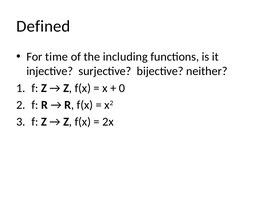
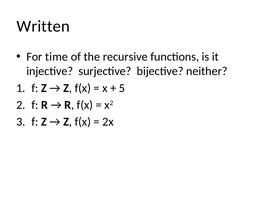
Defined: Defined -> Written (43, 26)
including: including -> recursive (125, 57)
0: 0 -> 5 (122, 88)
